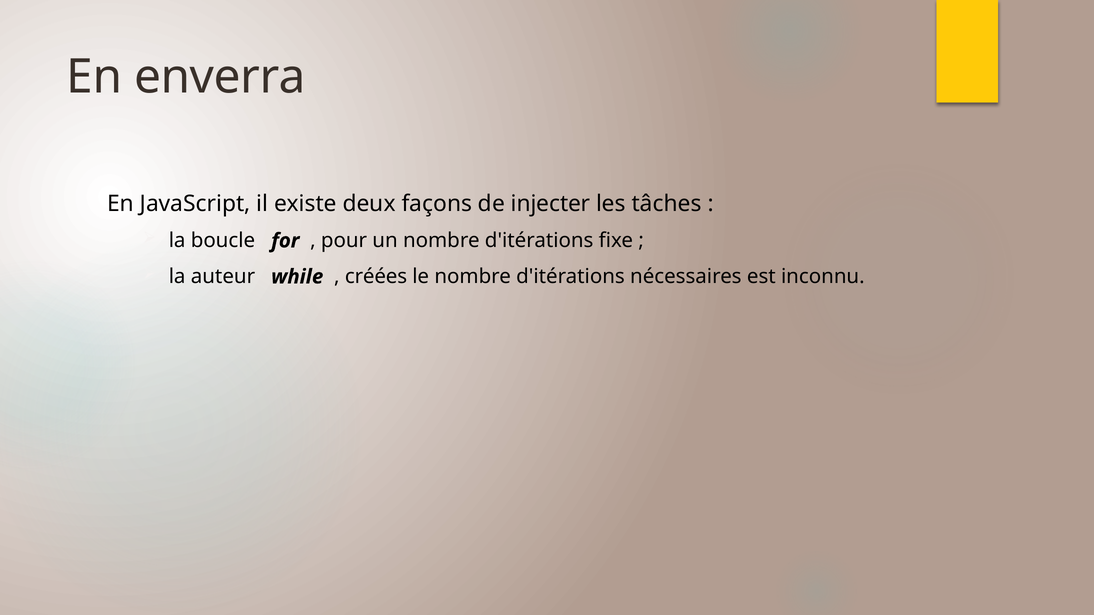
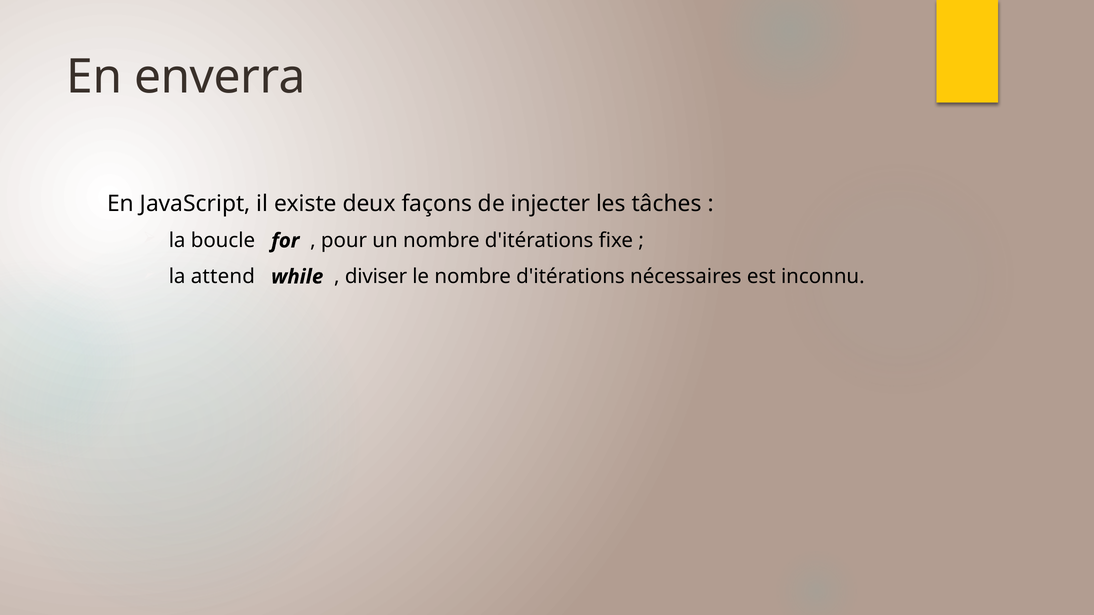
auteur: auteur -> attend (223, 277)
créées: créées -> diviser (376, 277)
